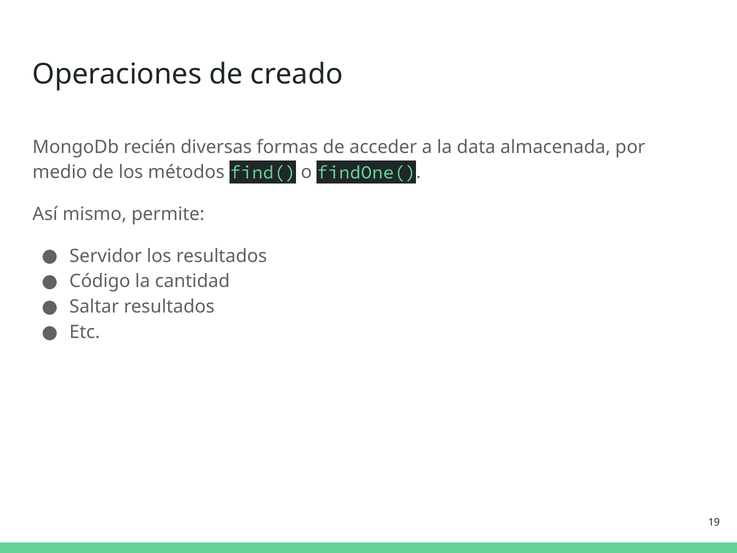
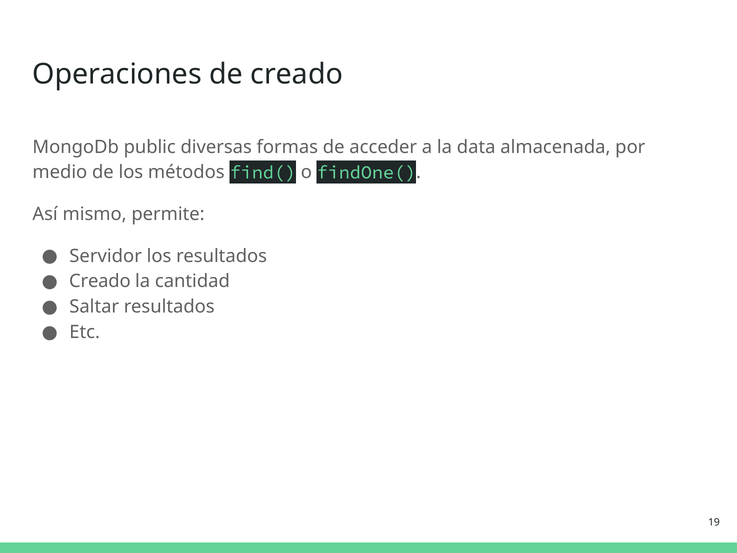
recién: recién -> public (150, 147)
Código: Código -> Creado (100, 281)
